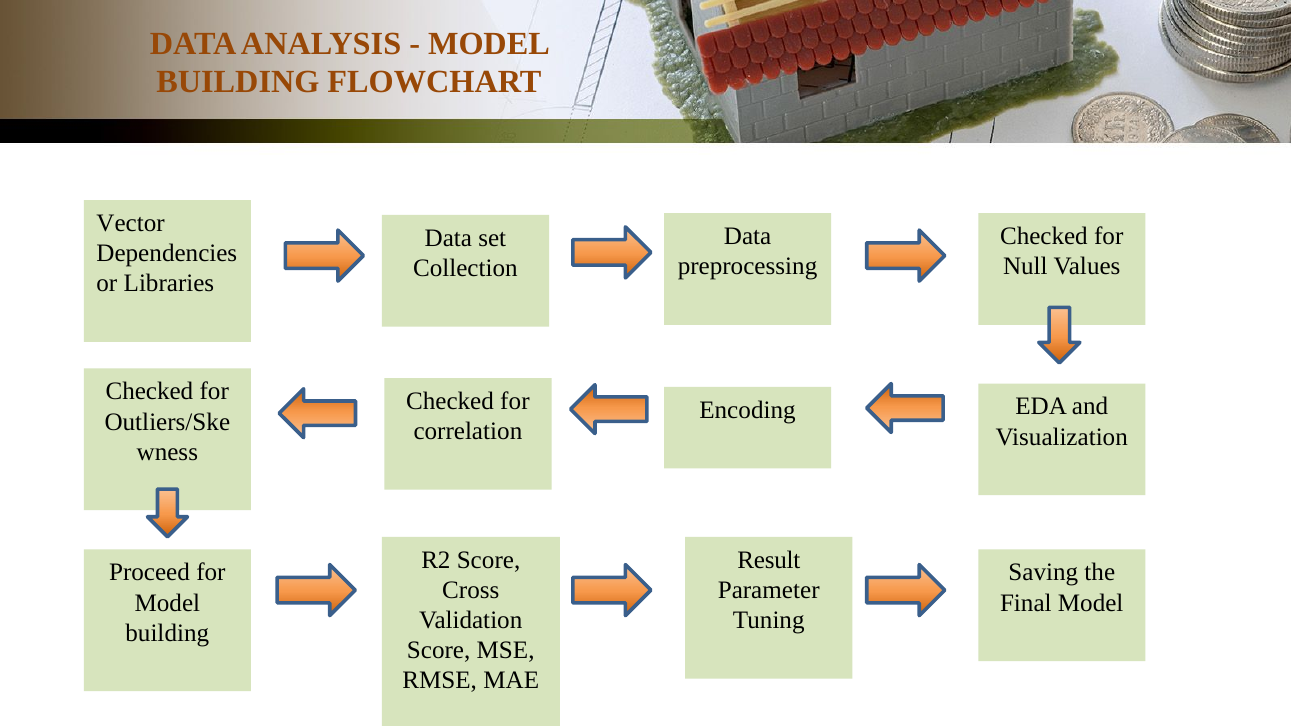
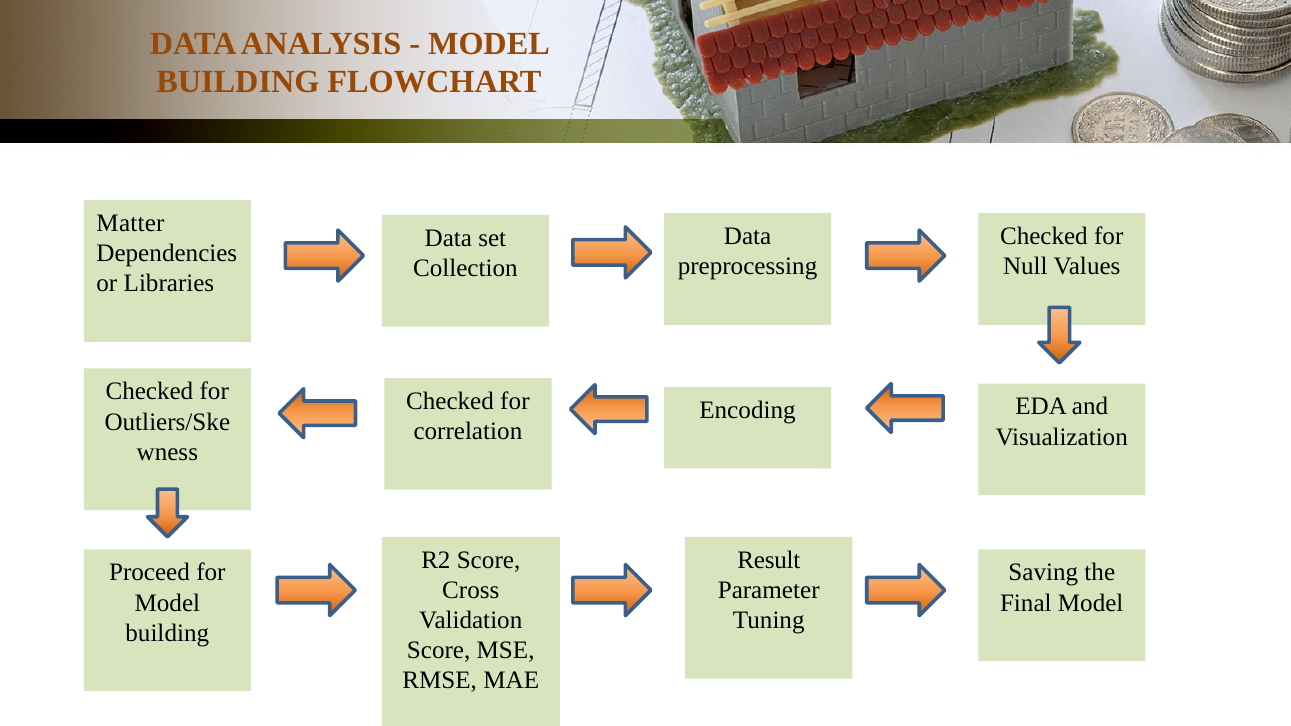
Vector: Vector -> Matter (130, 223)
